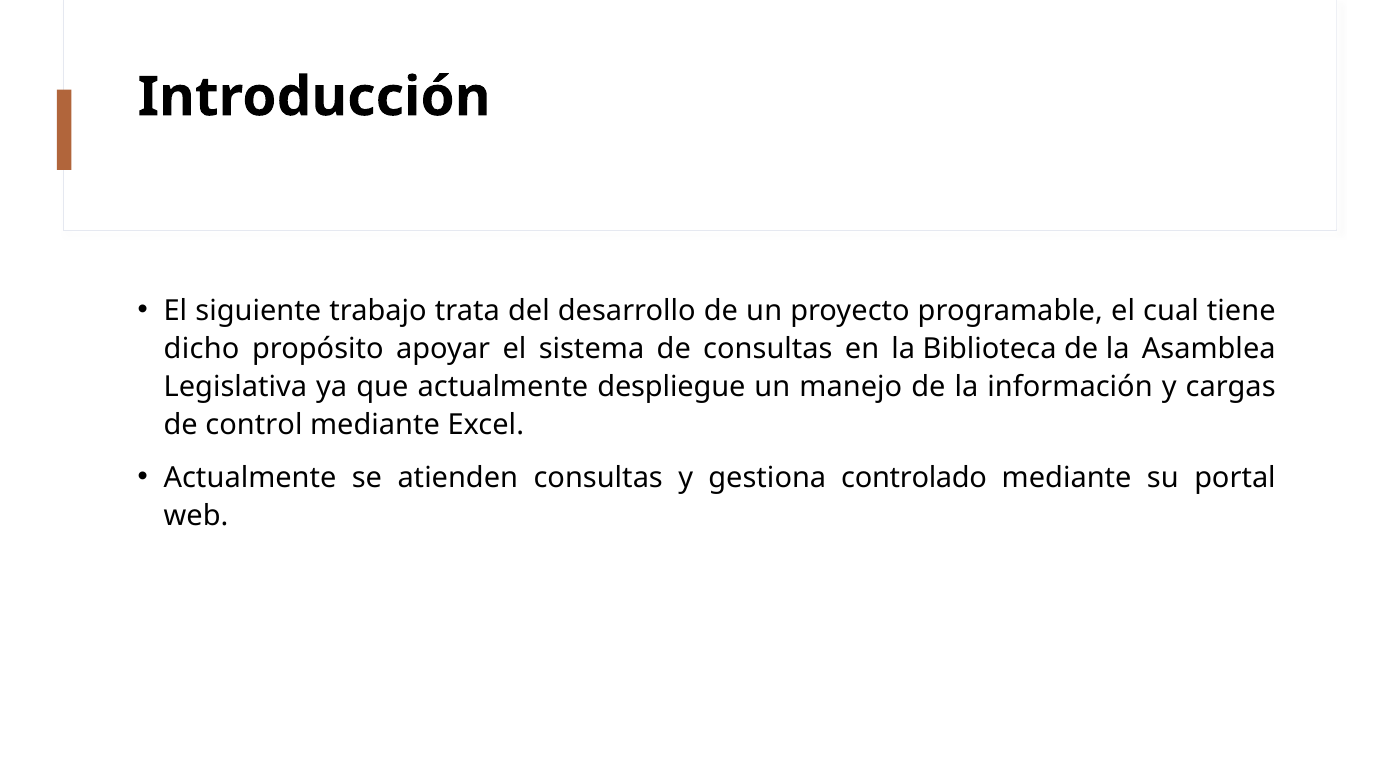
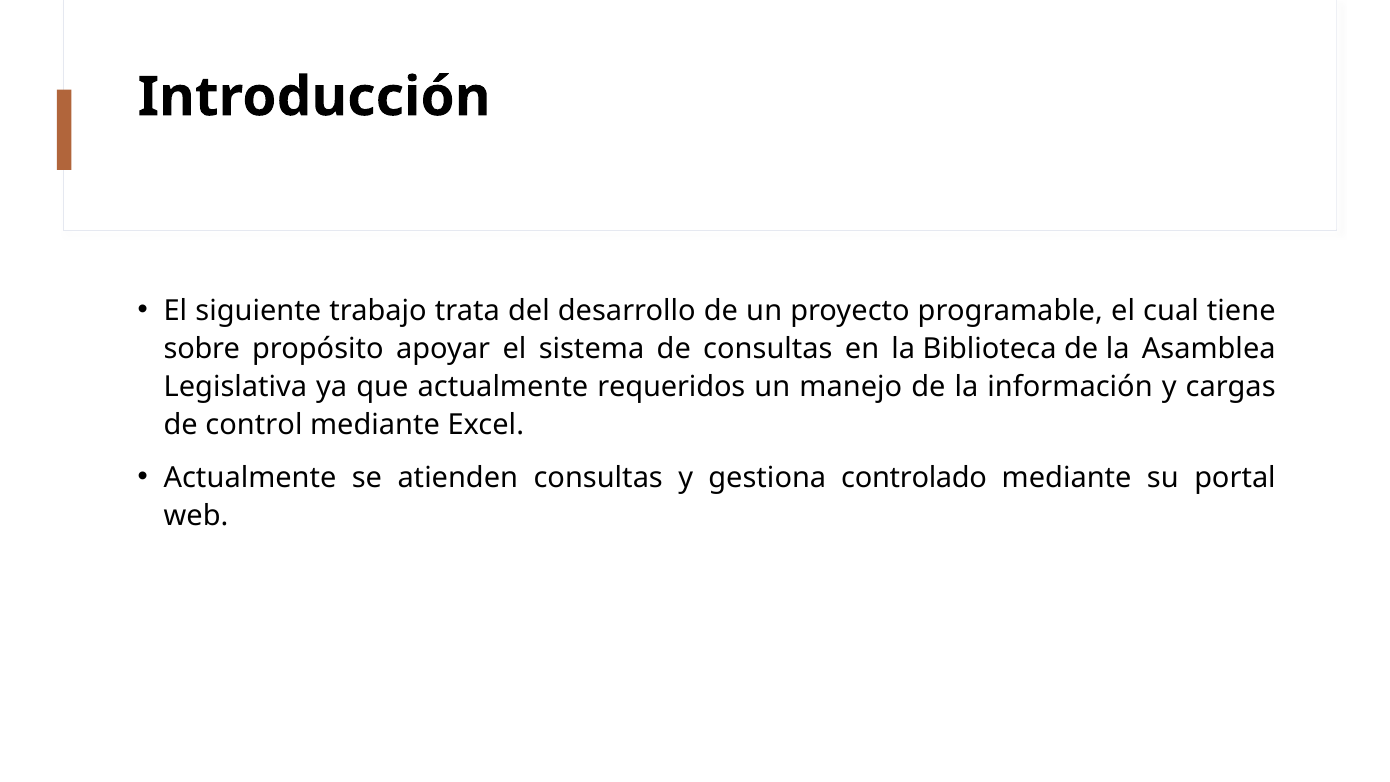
dicho: dicho -> sobre (202, 349)
despliegue: despliegue -> requeridos (671, 387)
